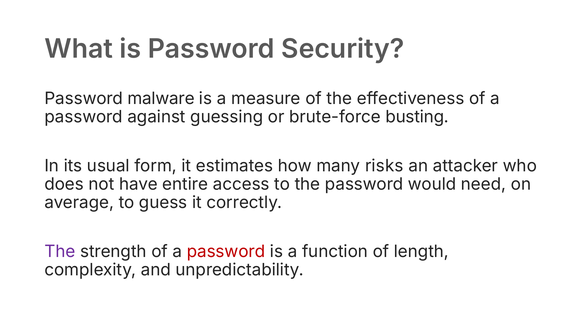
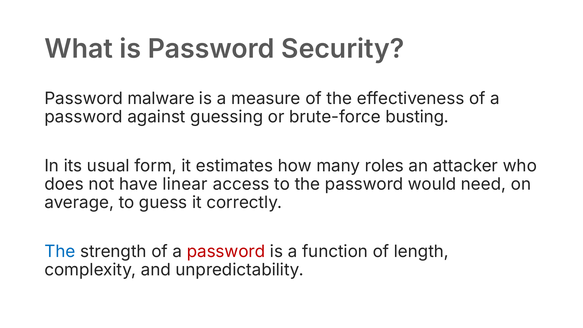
risks: risks -> roles (384, 166)
entire: entire -> linear (185, 184)
The colour: purple -> blue (60, 251)
